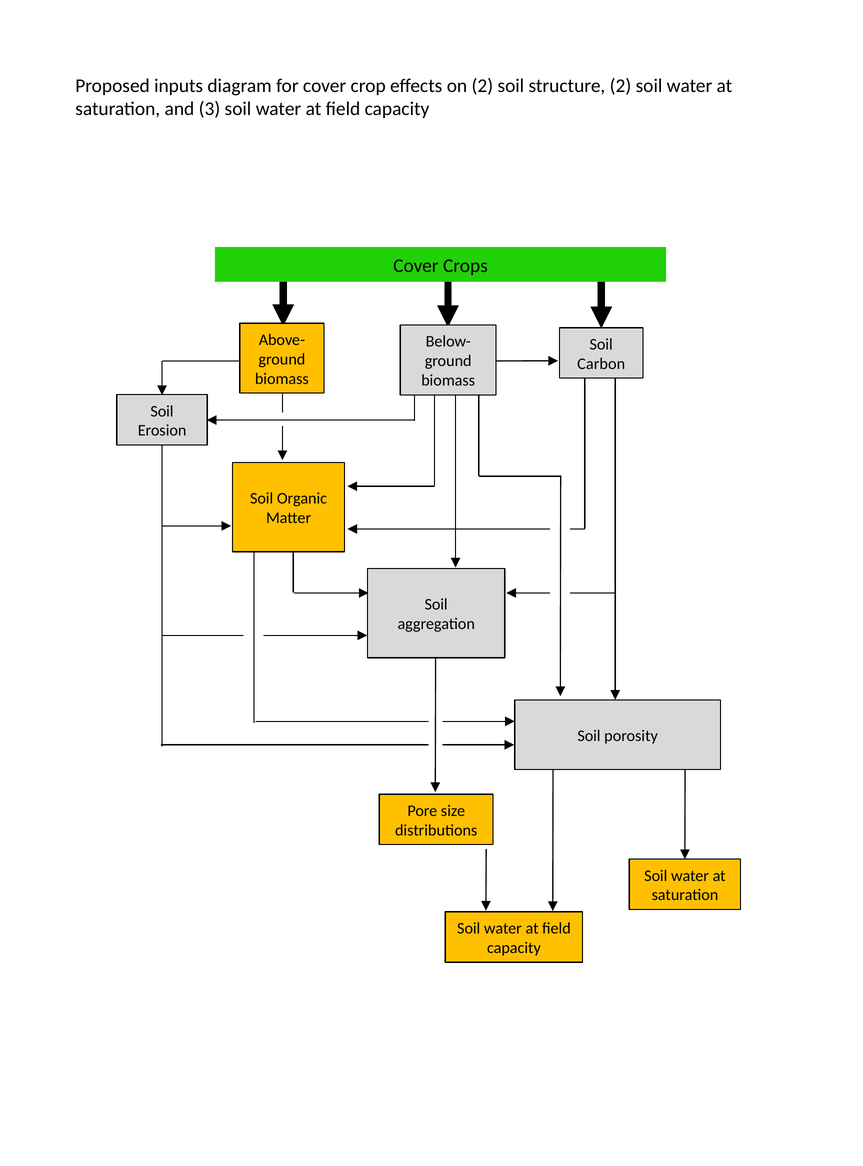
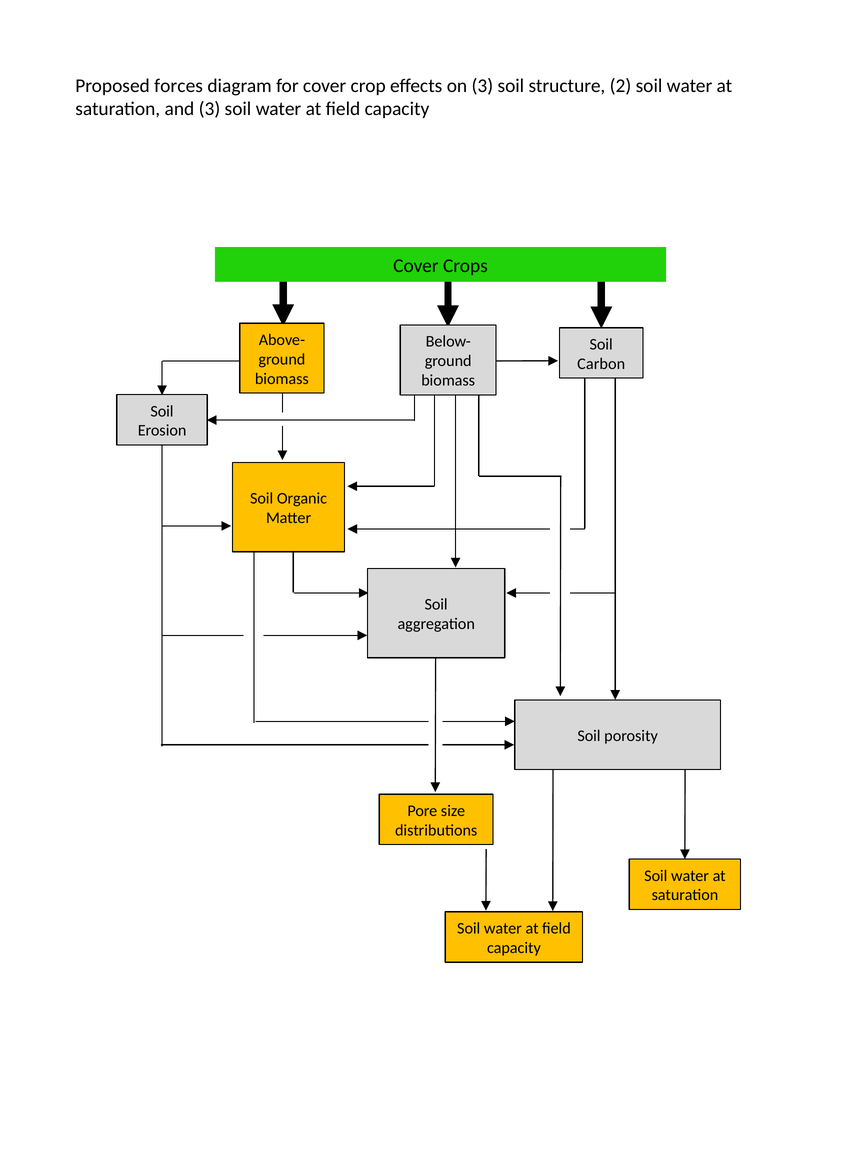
inputs: inputs -> forces (179, 86)
on 2: 2 -> 3 (482, 86)
